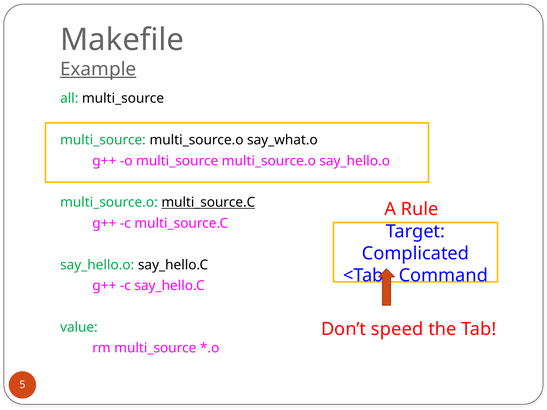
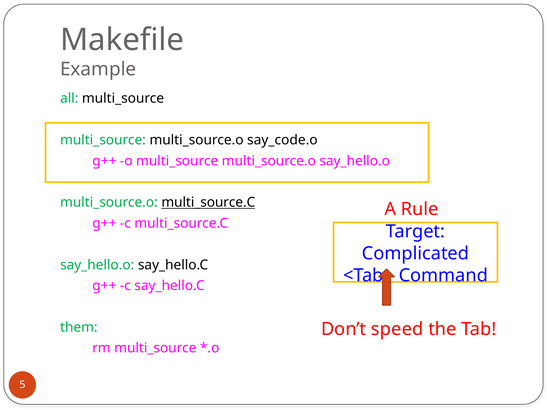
Example underline: present -> none (98, 69)
say_what.o: say_what.o -> say_code.o (282, 140)
value: value -> them (79, 328)
